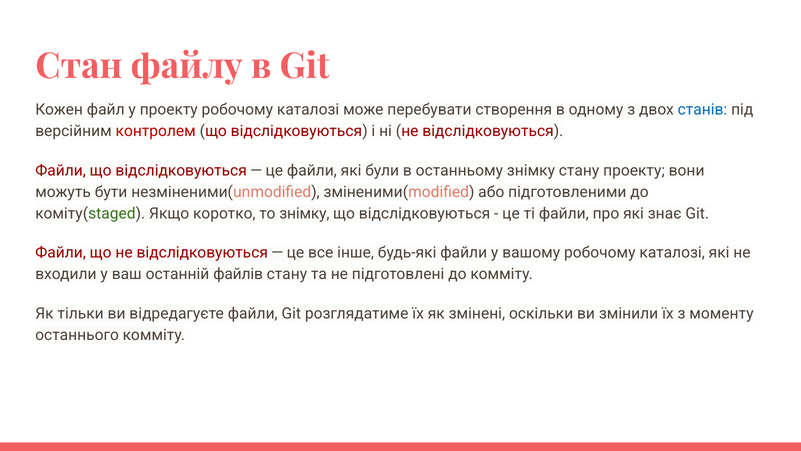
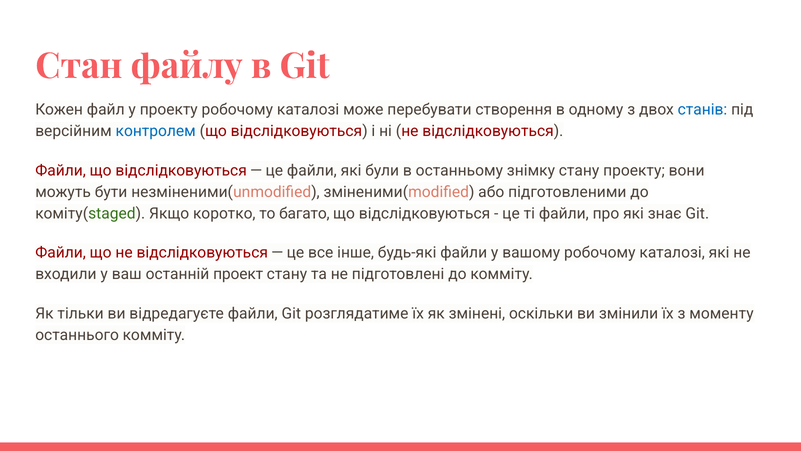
контролем colour: red -> blue (156, 131)
то знімку: знімку -> багато (304, 213)
файлів: файлів -> проект (238, 274)
